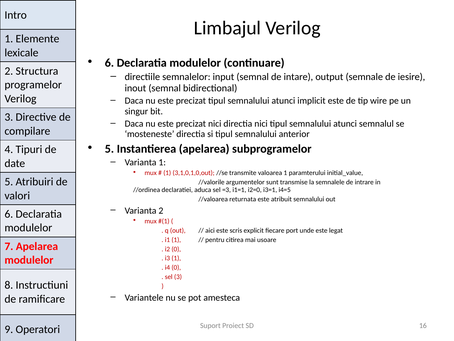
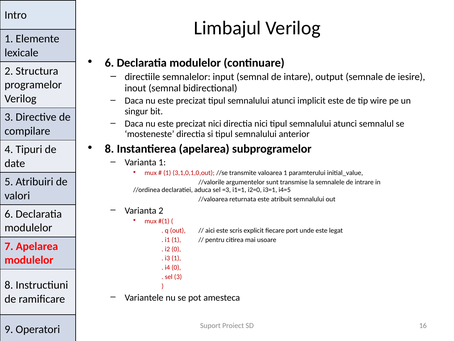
5: 5 -> 8 (109, 149)
